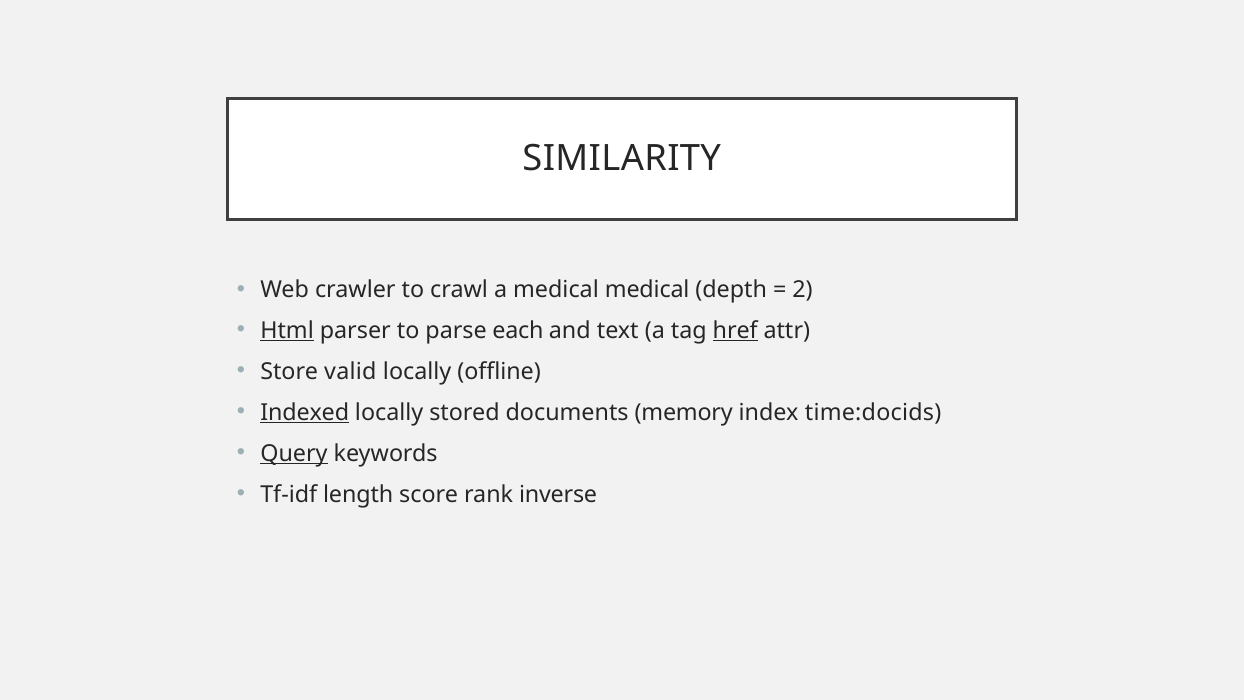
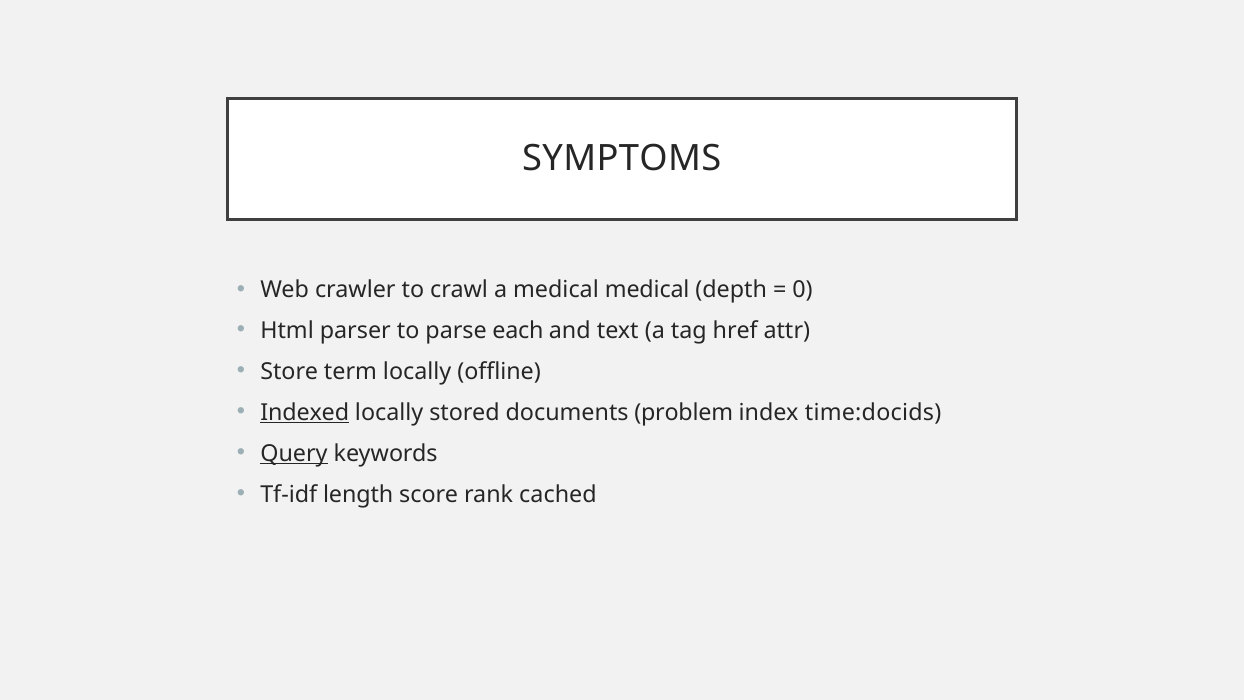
SIMILARITY: SIMILARITY -> SYMPTOMS (622, 159)
2: 2 -> 0 (803, 289)
Html underline: present -> none (287, 330)
href underline: present -> none (735, 330)
valid: valid -> term (350, 371)
memory: memory -> problem (684, 412)
inverse: inverse -> cached (558, 494)
